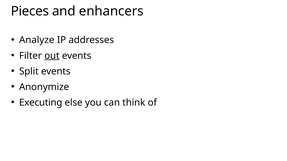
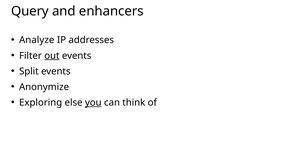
Pieces: Pieces -> Query (30, 11)
Executing: Executing -> Exploring (41, 103)
you underline: none -> present (93, 103)
